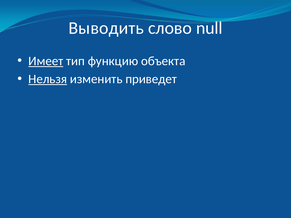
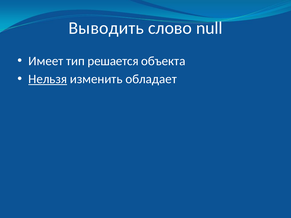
Имеет underline: present -> none (46, 61)
функцию: функцию -> решается (113, 61)
приведет: приведет -> обладает (151, 79)
